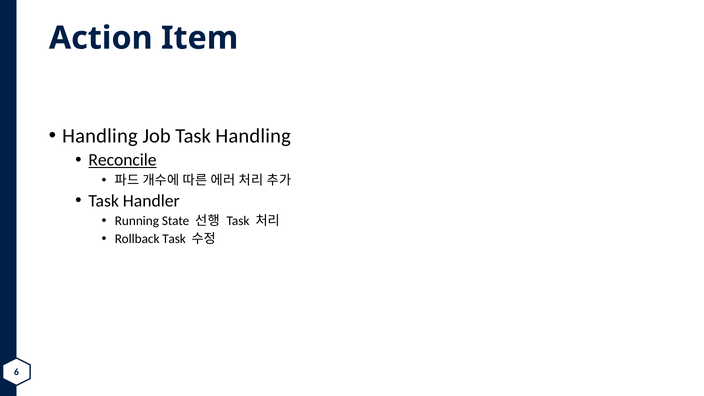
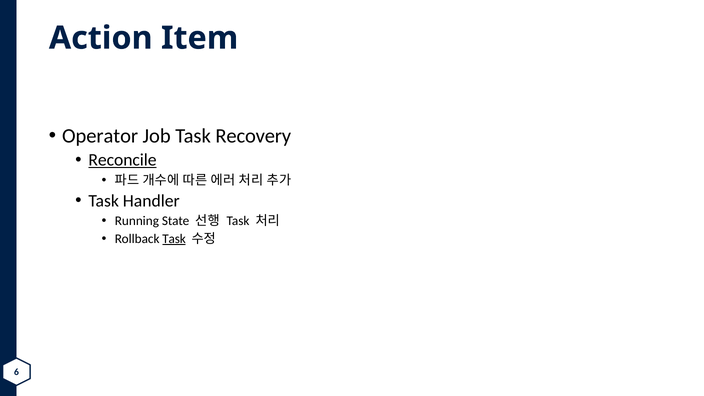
Handling: Handling -> Operator (100, 136)
Task Handling: Handling -> Recovery (253, 136)
Task underline: none -> present (174, 239)
